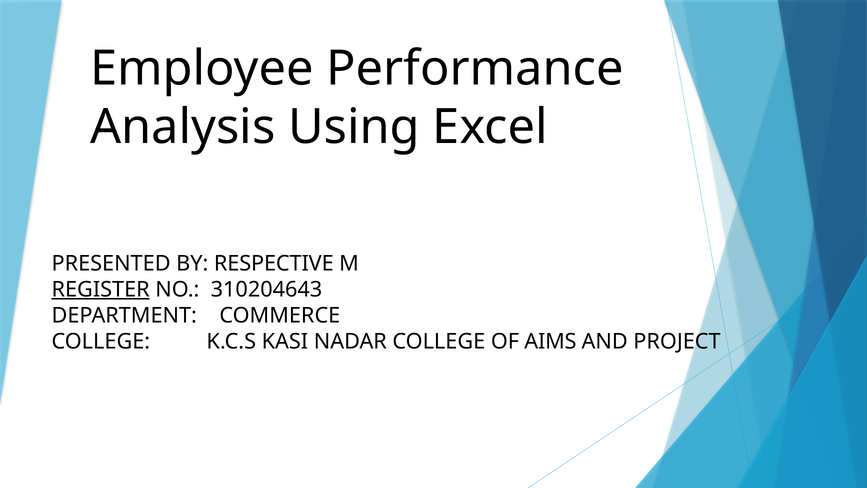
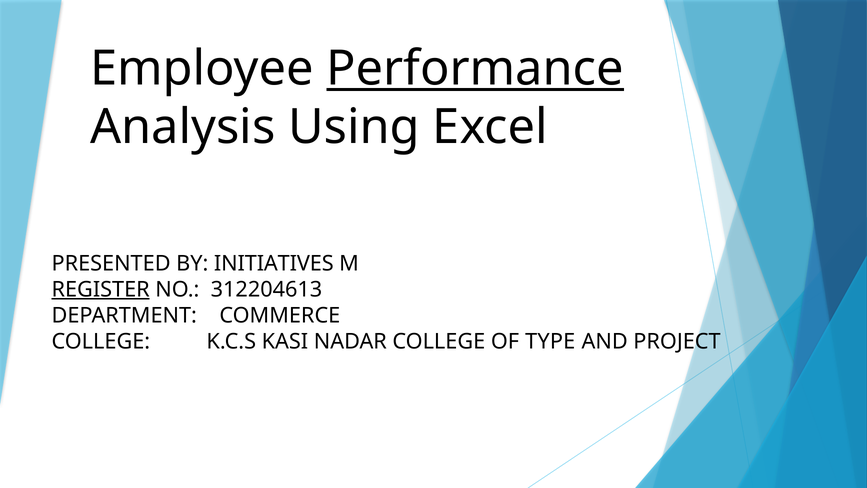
Performance underline: none -> present (475, 68)
RESPECTIVE: RESPECTIVE -> INITIATIVES (274, 263)
310204643: 310204643 -> 312204613 (266, 289)
AIMS: AIMS -> TYPE (550, 341)
